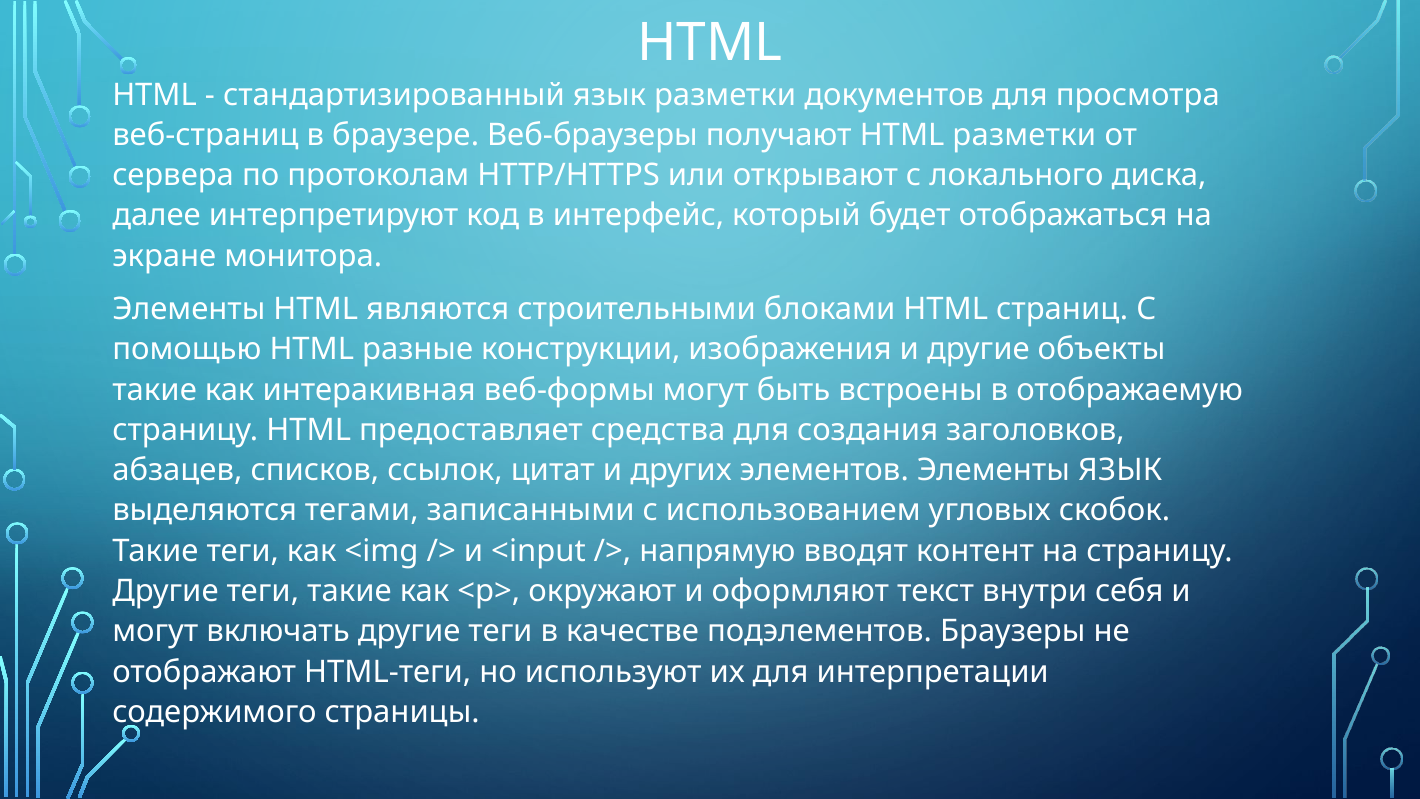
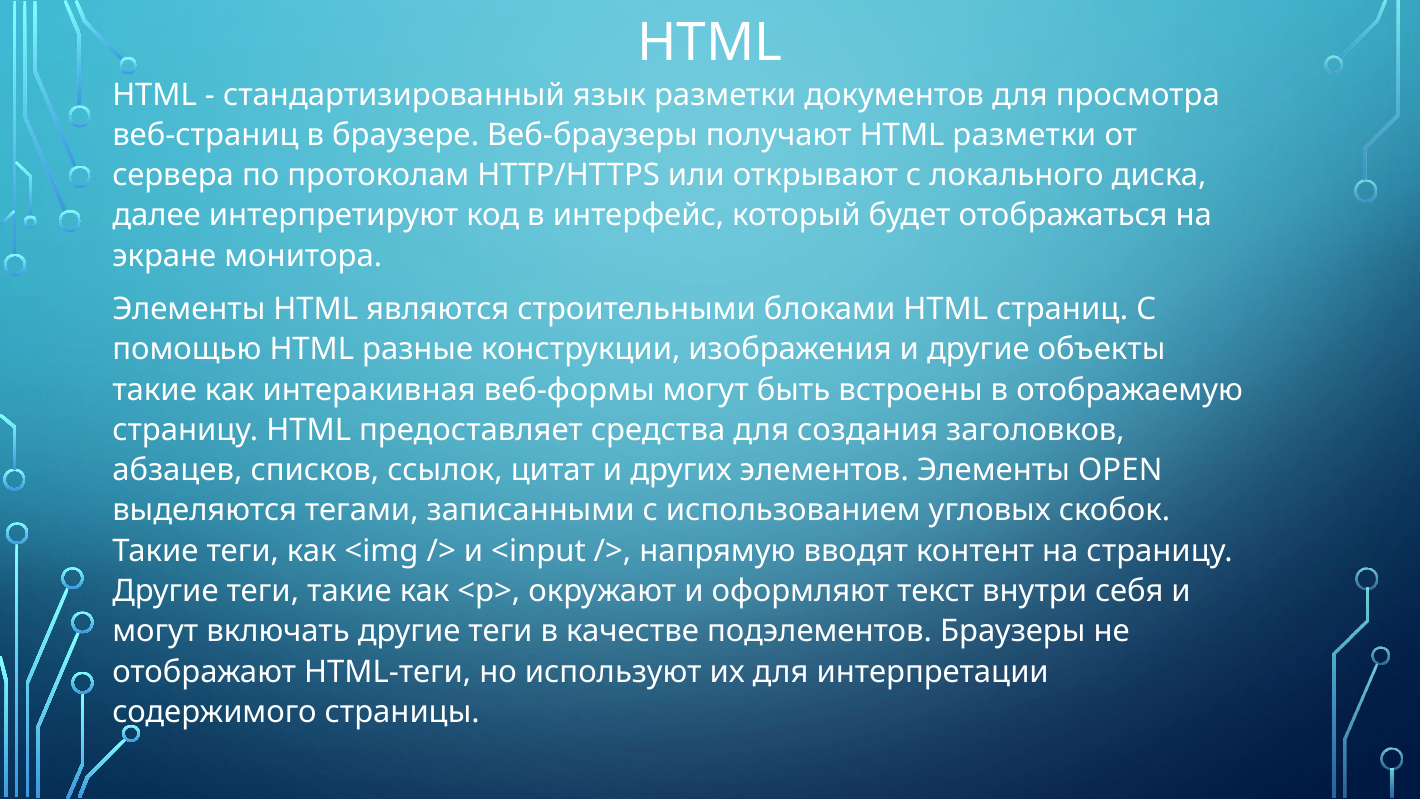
Элементы ЯЗЫК: ЯЗЫК -> OPEN (1120, 470)
